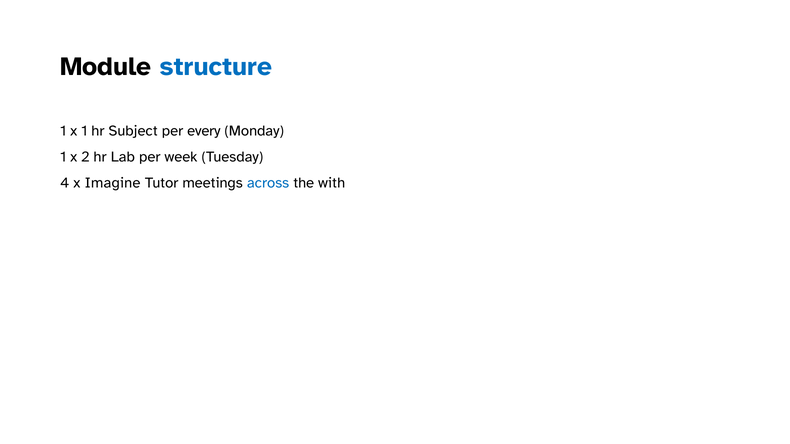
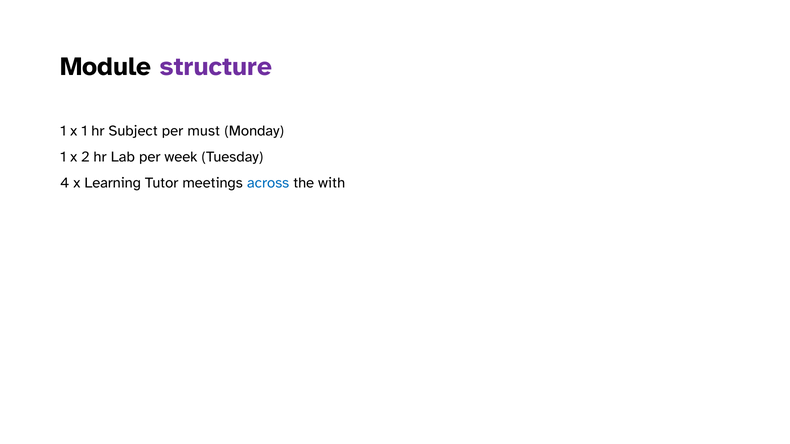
structure colour: blue -> purple (216, 66)
every: every -> must (204, 131)
Imagine: Imagine -> Learning (113, 183)
